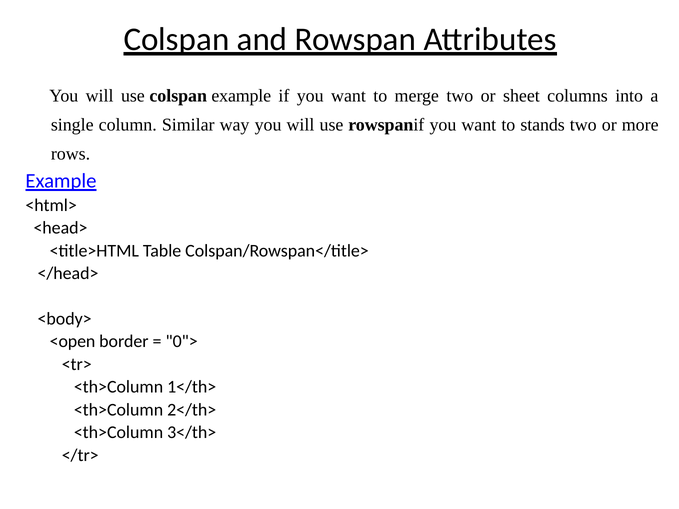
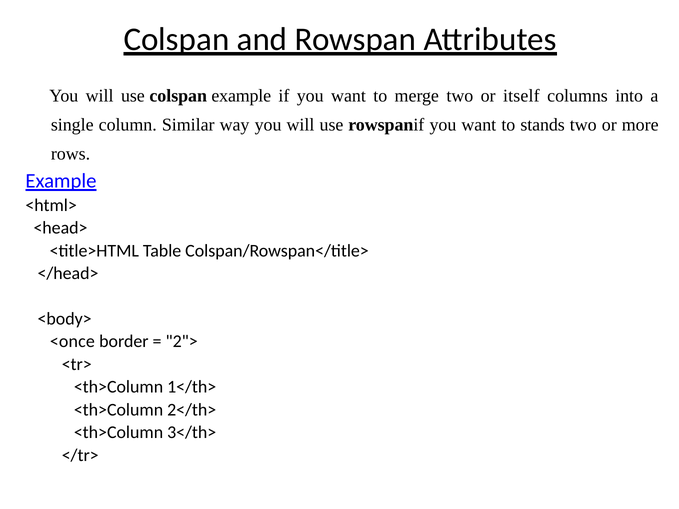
sheet: sheet -> itself (521, 96)
<open: <open -> <once (72, 342)
0">: 0"> -> 2"> (182, 342)
